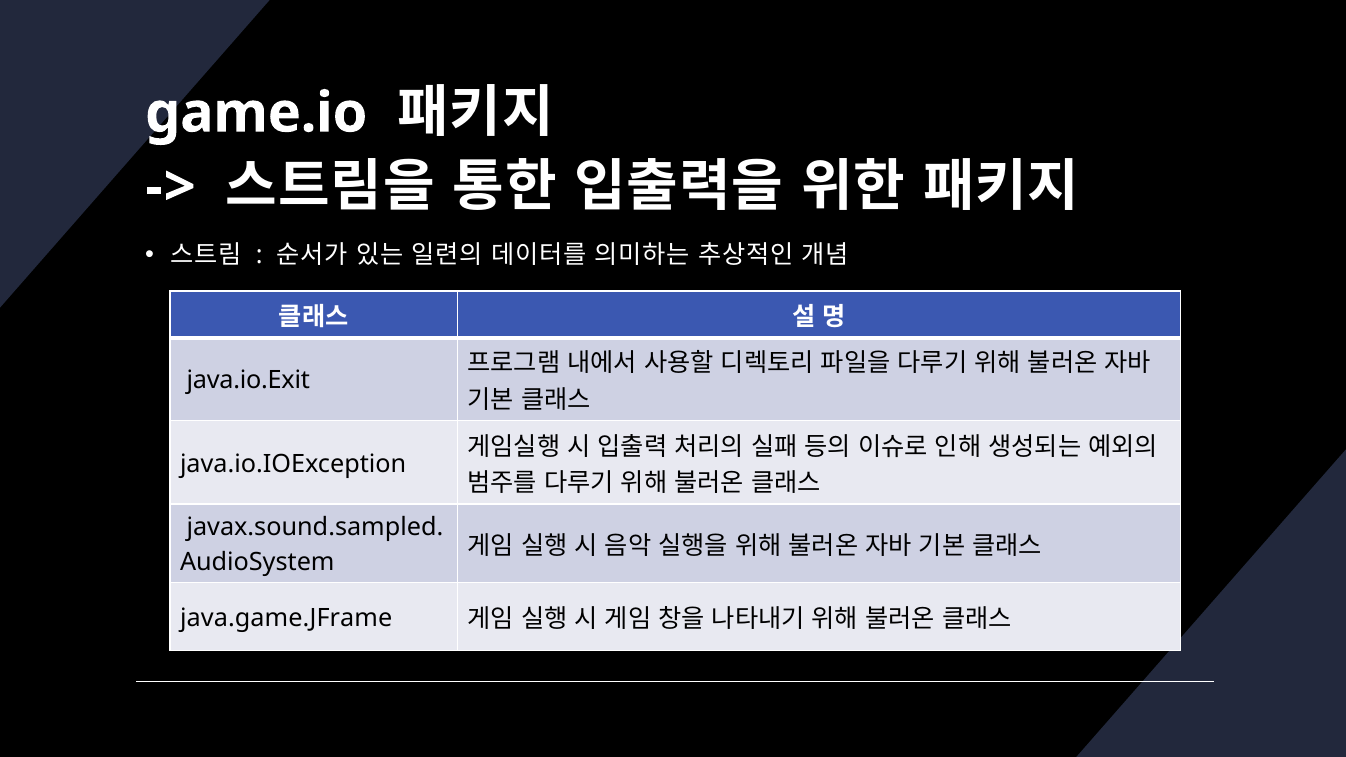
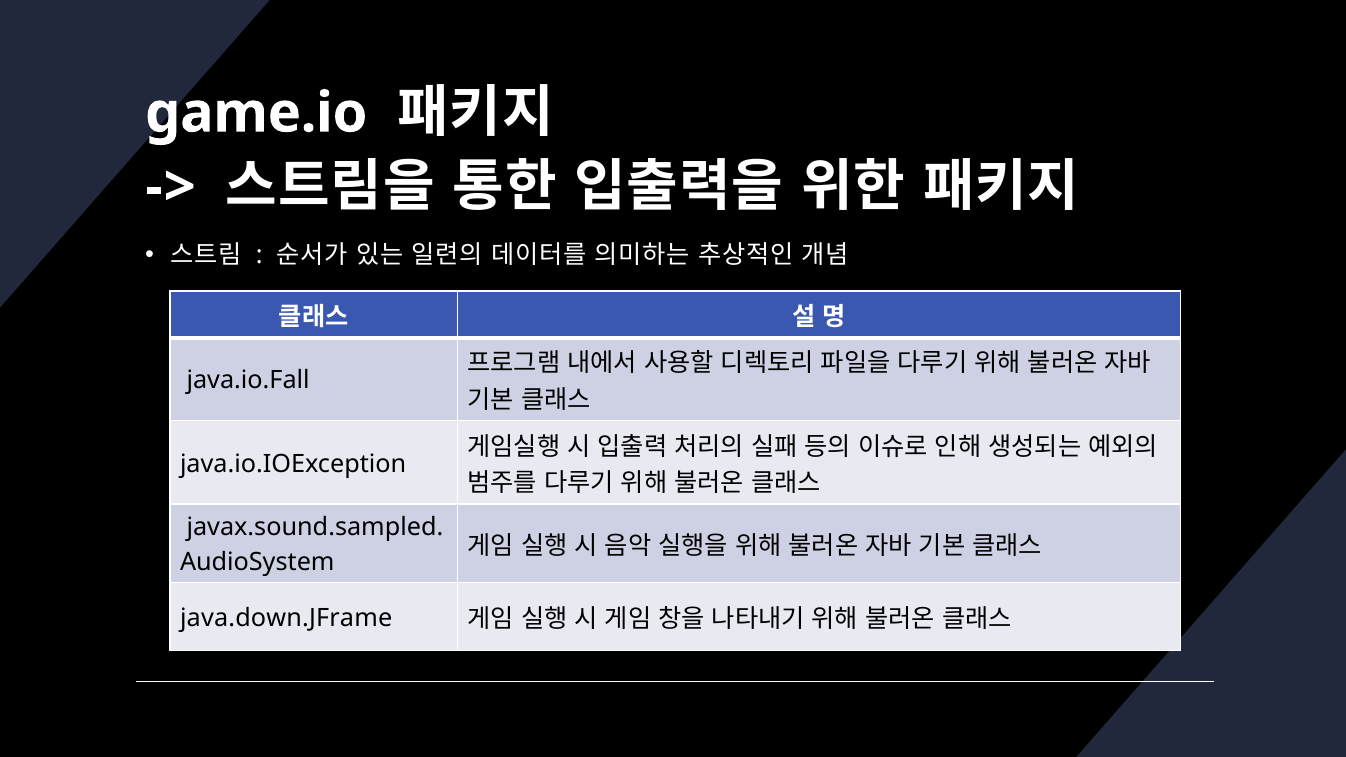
java.io.Exit: java.io.Exit -> java.io.Fall (248, 381)
java.game.JFrame: java.game.JFrame -> java.down.JFrame (286, 618)
